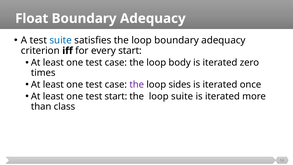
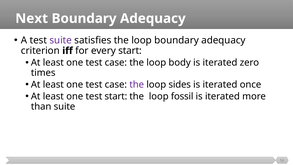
Float: Float -> Next (32, 18)
suite colour: blue -> purple (61, 40)
loop suite: suite -> fossil (182, 96)
than class: class -> suite (64, 106)
